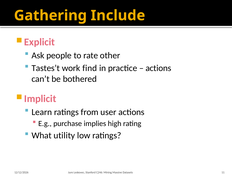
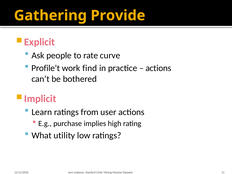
Include: Include -> Provide (118, 15)
other: other -> curve (110, 55)
Tastes’t: Tastes’t -> Profile’t (46, 68)
